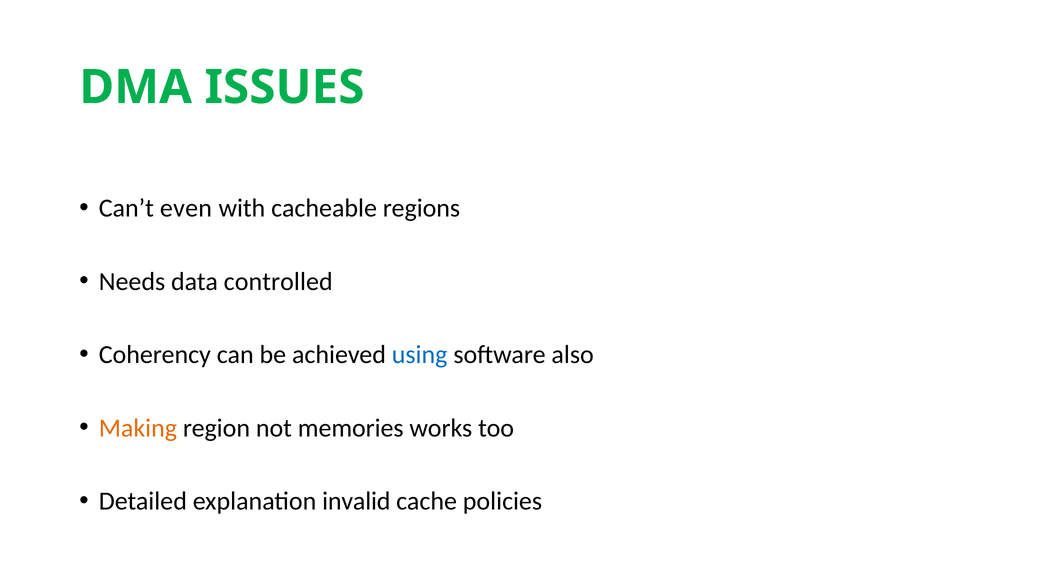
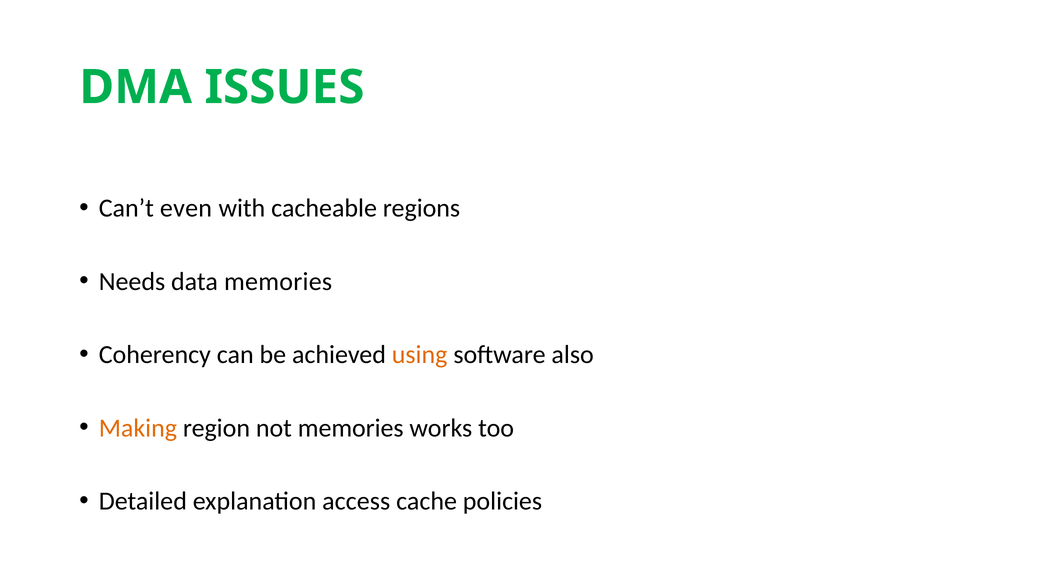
data controlled: controlled -> memories (278, 281)
using colour: blue -> orange (420, 355)
invalid: invalid -> access (356, 501)
